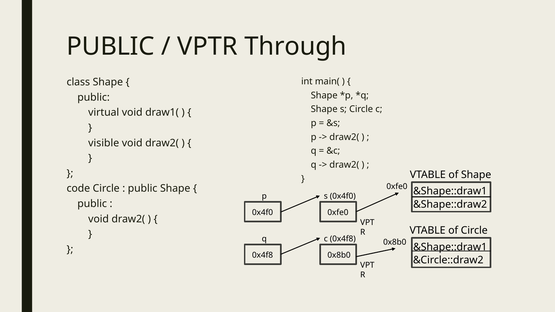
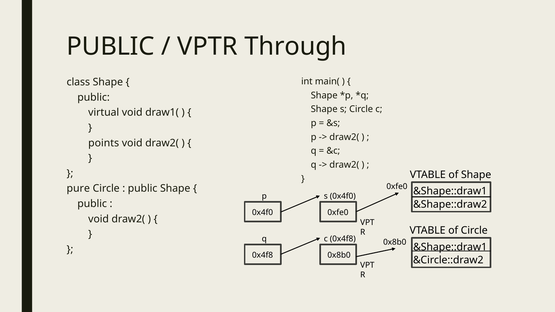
visible: visible -> points (104, 143)
code: code -> pure (78, 189)
